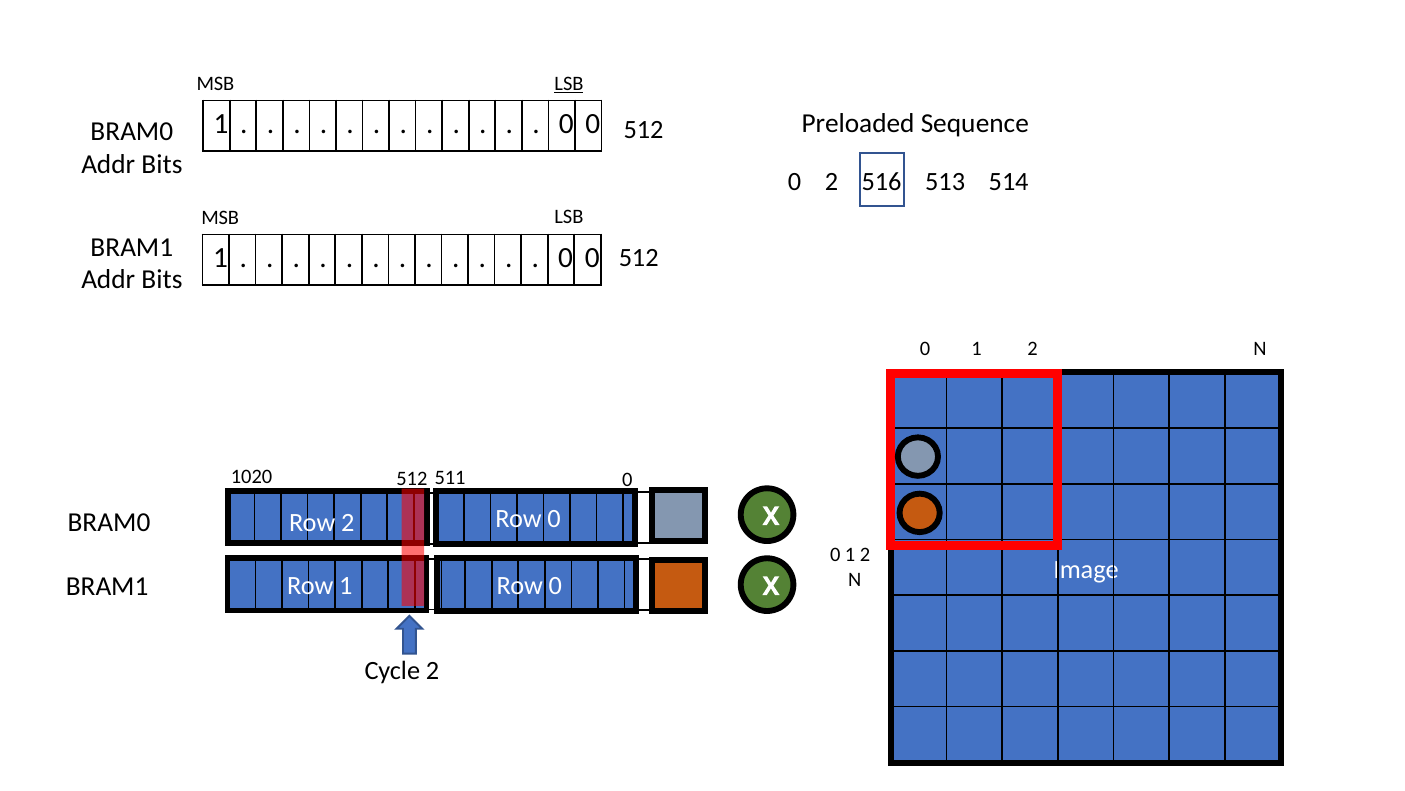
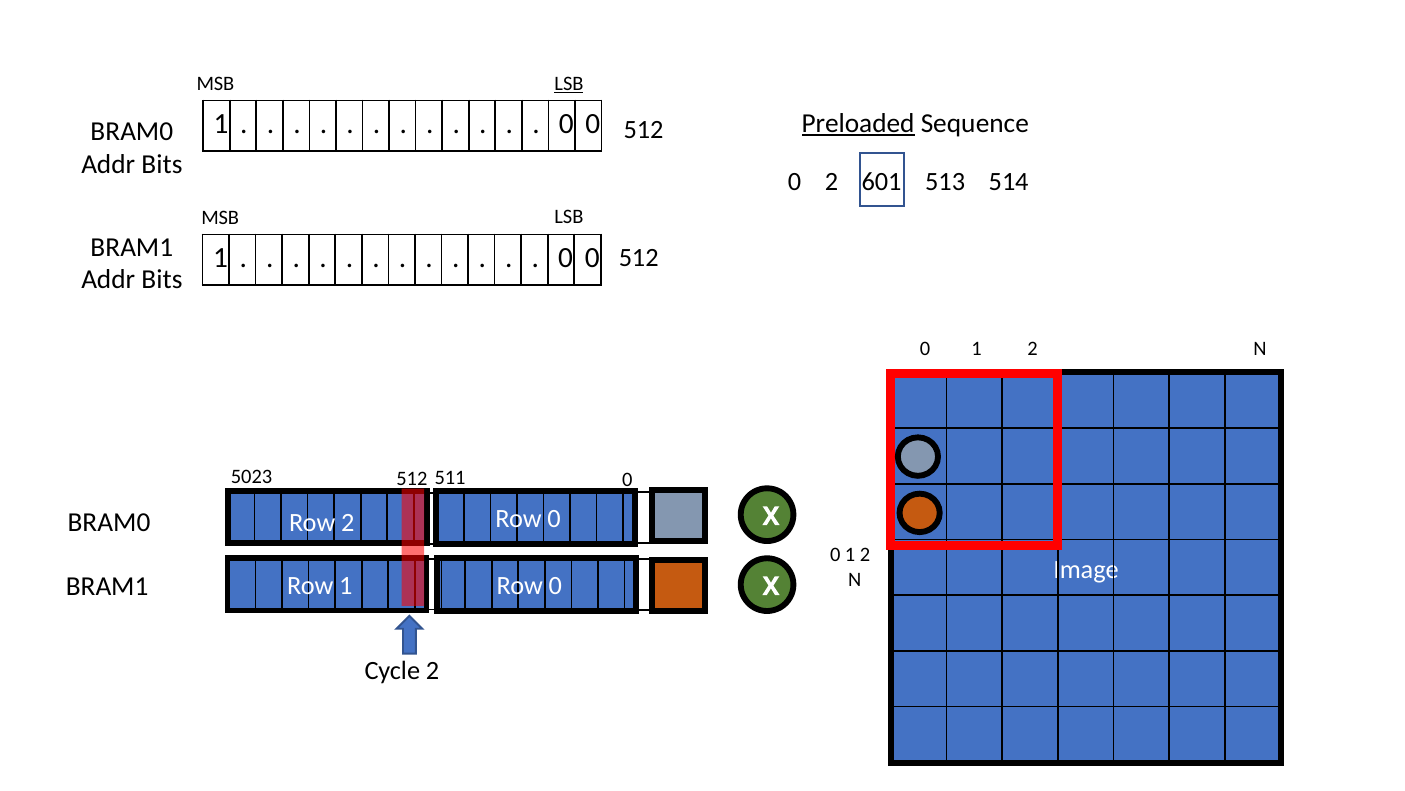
Preloaded underline: none -> present (858, 123)
516: 516 -> 601 (882, 181)
1020: 1020 -> 5023 (252, 477)
